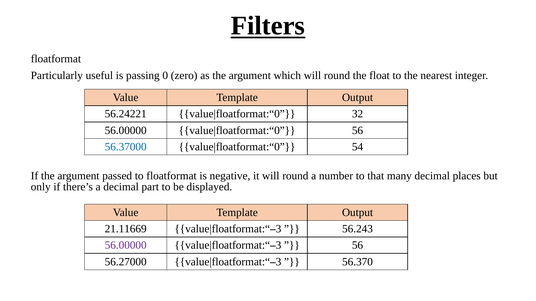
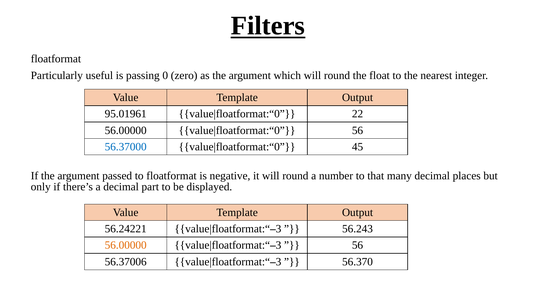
56.24221: 56.24221 -> 95.01961 (126, 114)
32: 32 -> 22 (358, 114)
54: 54 -> 45 (358, 147)
21.11669: 21.11669 -> 56.24221 (126, 229)
56.00000 colour: purple -> orange (126, 246)
56.27000: 56.27000 -> 56.37006 (126, 262)
